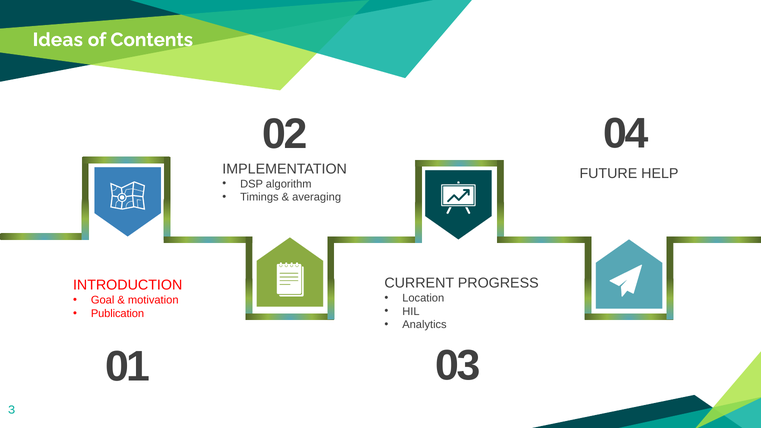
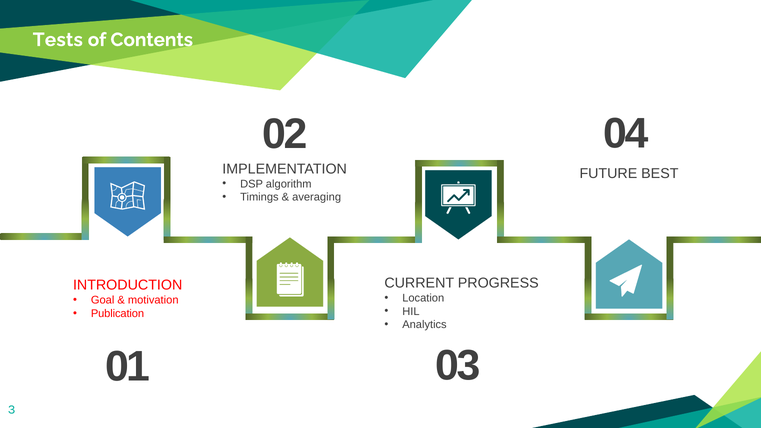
Ideas: Ideas -> Tests (58, 40)
HELP: HELP -> BEST (660, 174)
